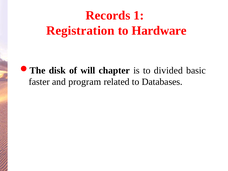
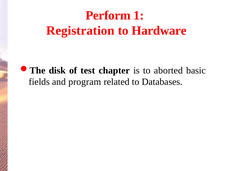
Records: Records -> Perform (108, 15)
will: will -> test (88, 70)
divided: divided -> aborted (168, 70)
faster: faster -> fields (39, 82)
